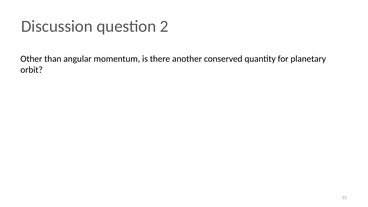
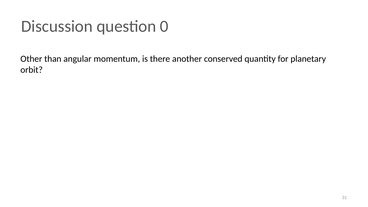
2: 2 -> 0 (164, 26)
